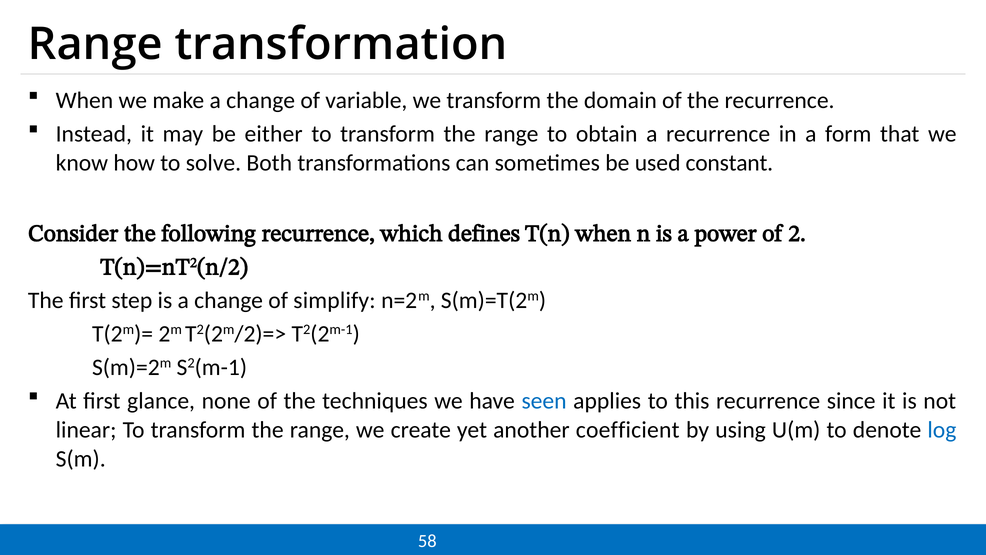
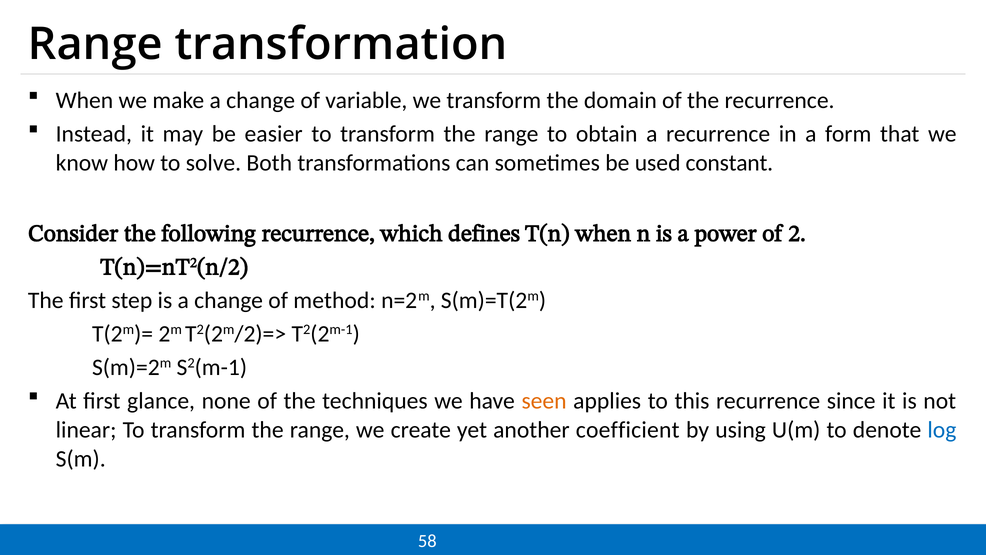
either: either -> easier (274, 134)
simplify: simplify -> method (335, 300)
seen colour: blue -> orange (544, 401)
